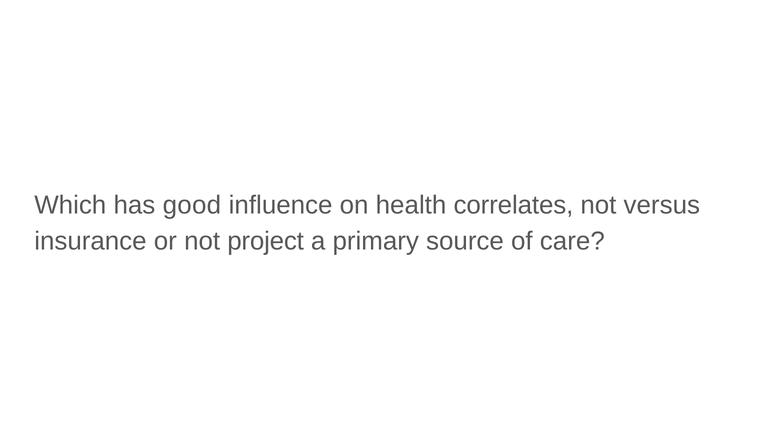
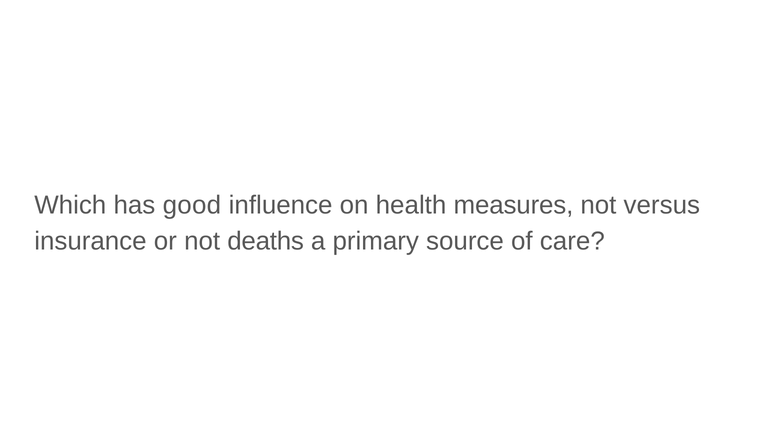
correlates: correlates -> measures (513, 205)
project: project -> deaths (266, 241)
